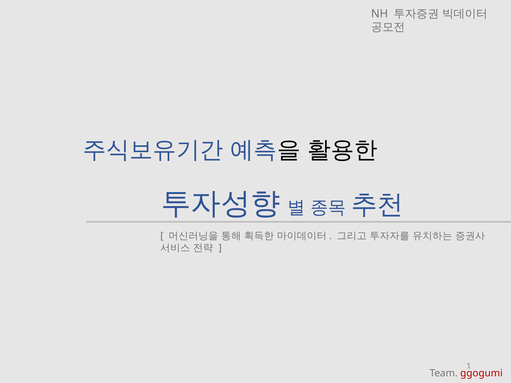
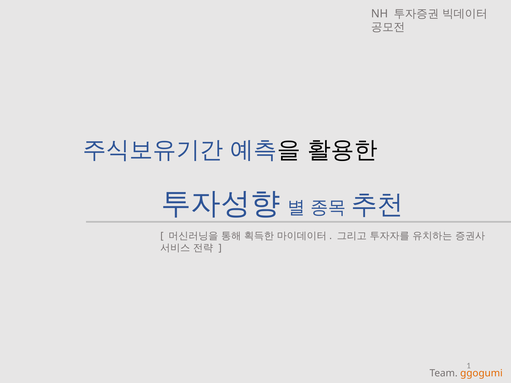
ggogumi colour: red -> orange (481, 373)
